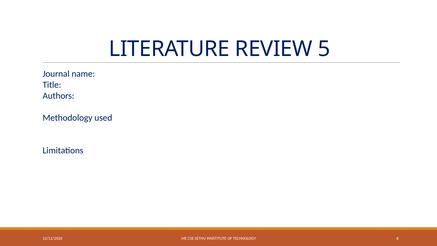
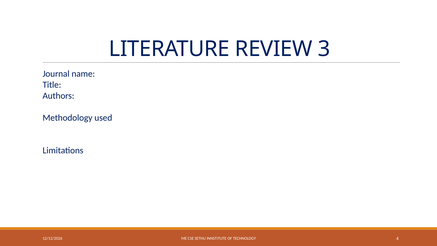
5: 5 -> 3 (324, 49)
